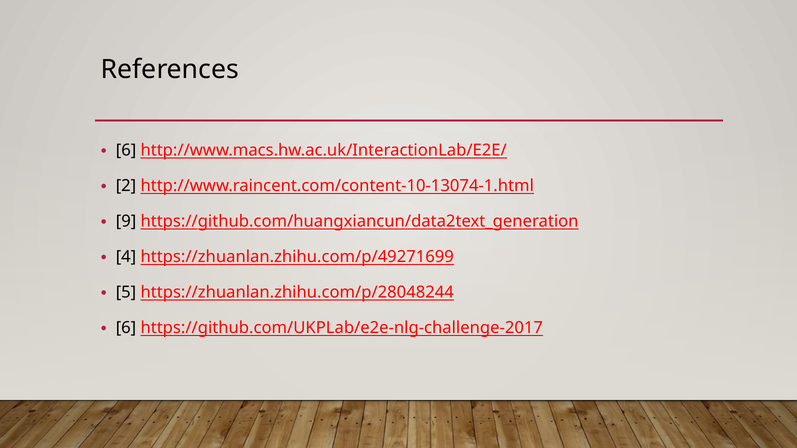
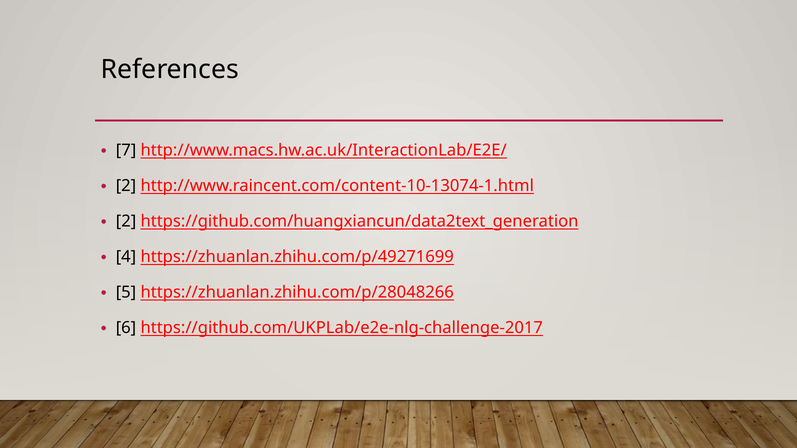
6: 6 -> 7 (126, 150)
9: 9 -> 2 (126, 222)
https://zhuanlan.zhihu.com/p/28048244: https://zhuanlan.zhihu.com/p/28048244 -> https://zhuanlan.zhihu.com/p/28048266 (297, 293)
